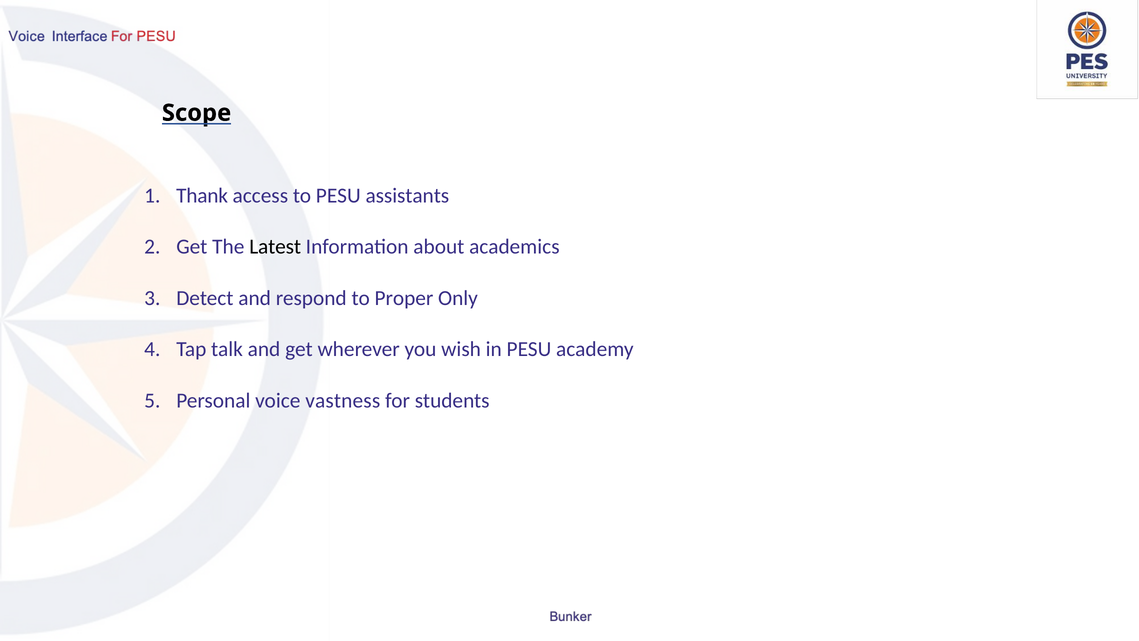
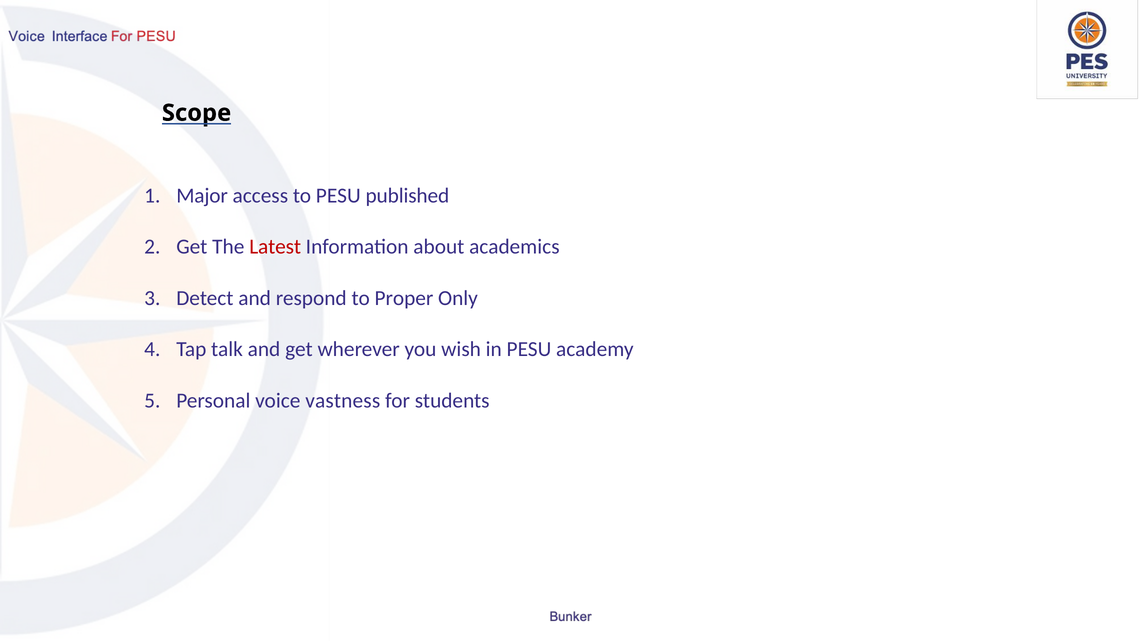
Thank: Thank -> Major (202, 195)
assistants: assistants -> published (407, 195)
Latest colour: black -> red (275, 247)
